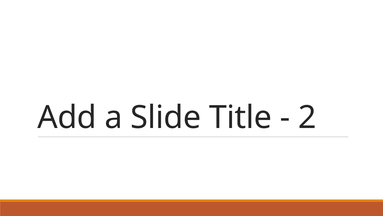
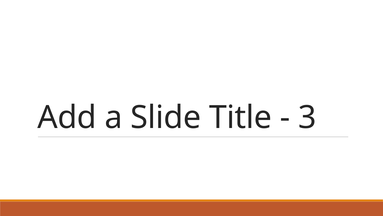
2: 2 -> 3 (307, 117)
